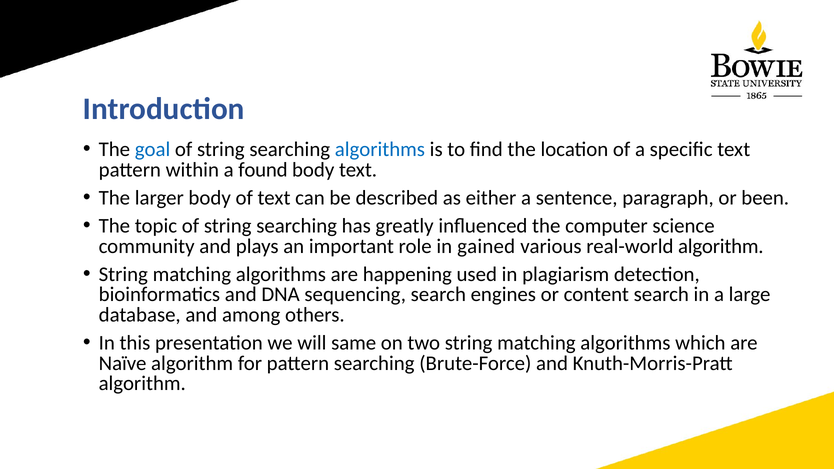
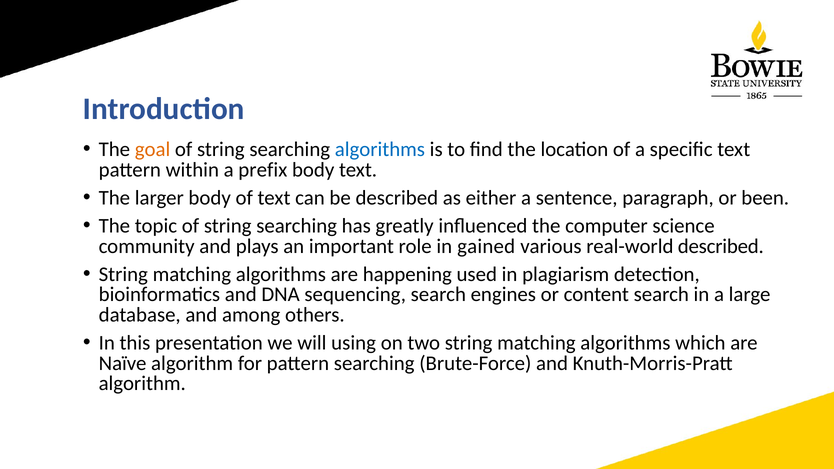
goal colour: blue -> orange (153, 150)
found: found -> prefix (263, 170)
real-world algorithm: algorithm -> described (721, 246)
same: same -> using (354, 343)
